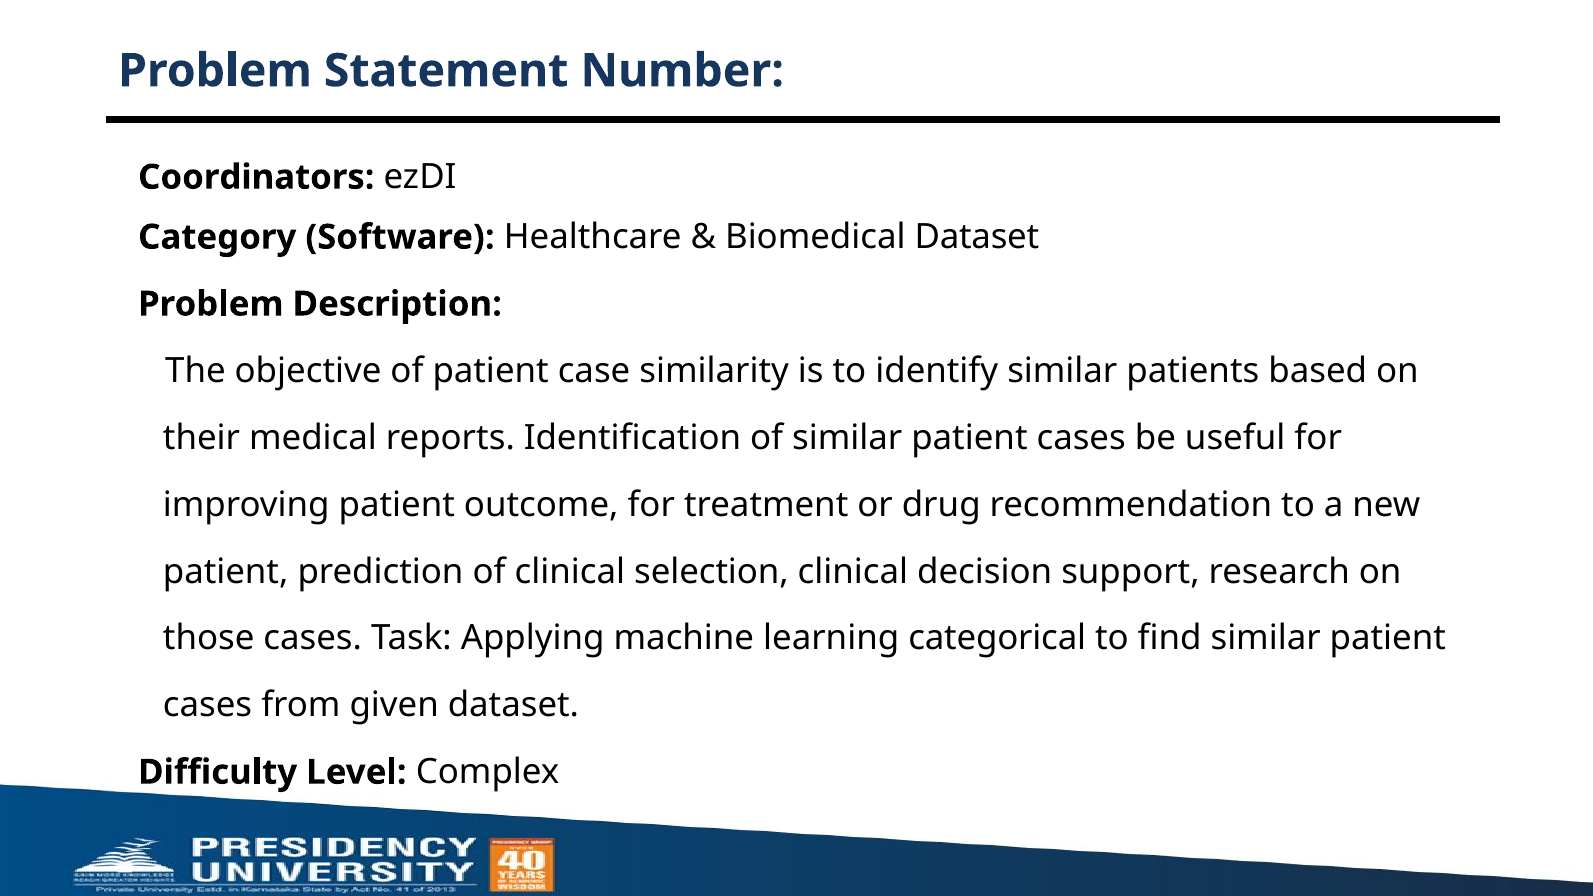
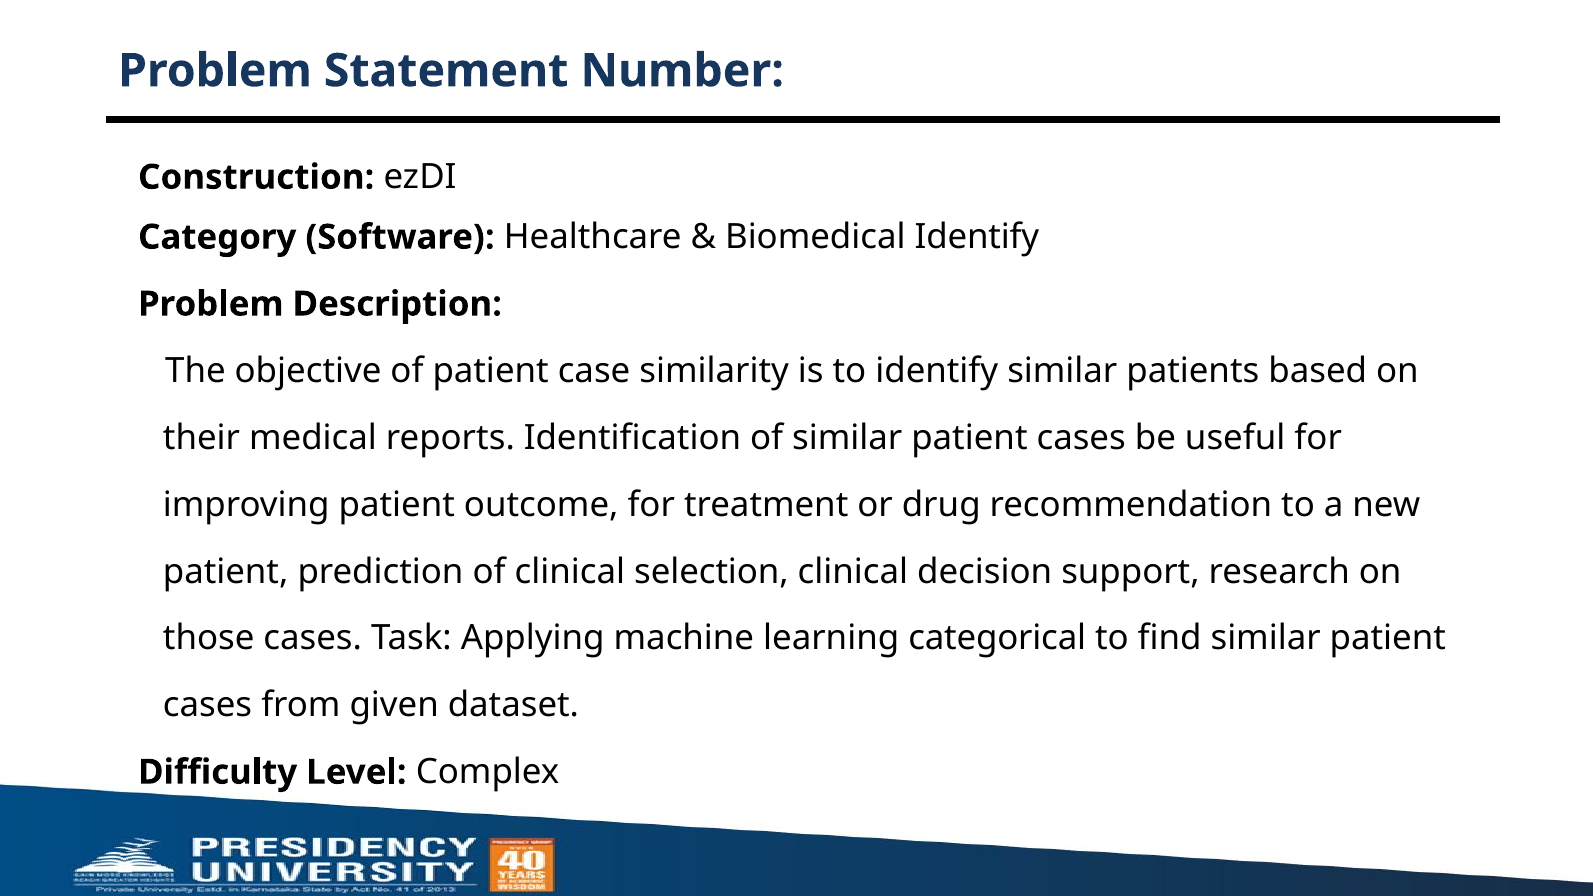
Coordinators: Coordinators -> Construction (256, 177)
Biomedical Dataset: Dataset -> Identify (977, 237)
